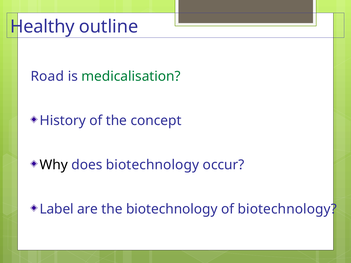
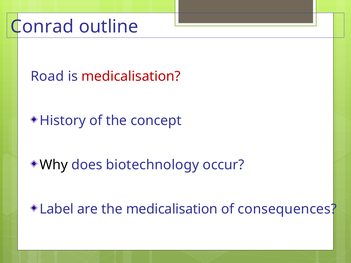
Healthy: Healthy -> Conrad (42, 27)
medicalisation colour: green -> red (131, 76)
the biotechnology: biotechnology -> medicalisation (172, 209)
of biotechnology: biotechnology -> consequences (287, 209)
